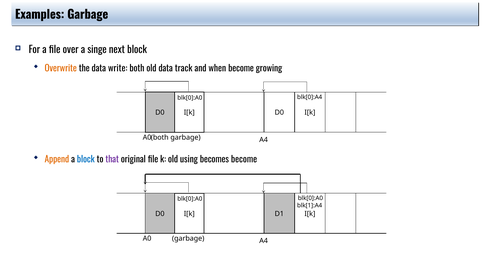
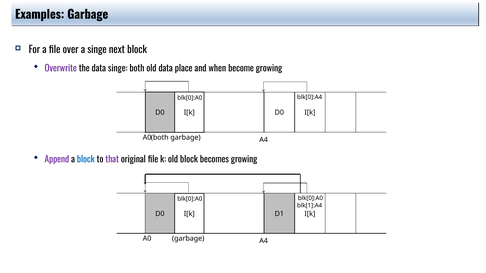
Overwrite colour: orange -> purple (61, 69)
data write: write -> singe (118, 69)
track: track -> place (184, 69)
Append colour: orange -> purple (57, 160)
old using: using -> block (189, 160)
becomes become: become -> growing (244, 160)
